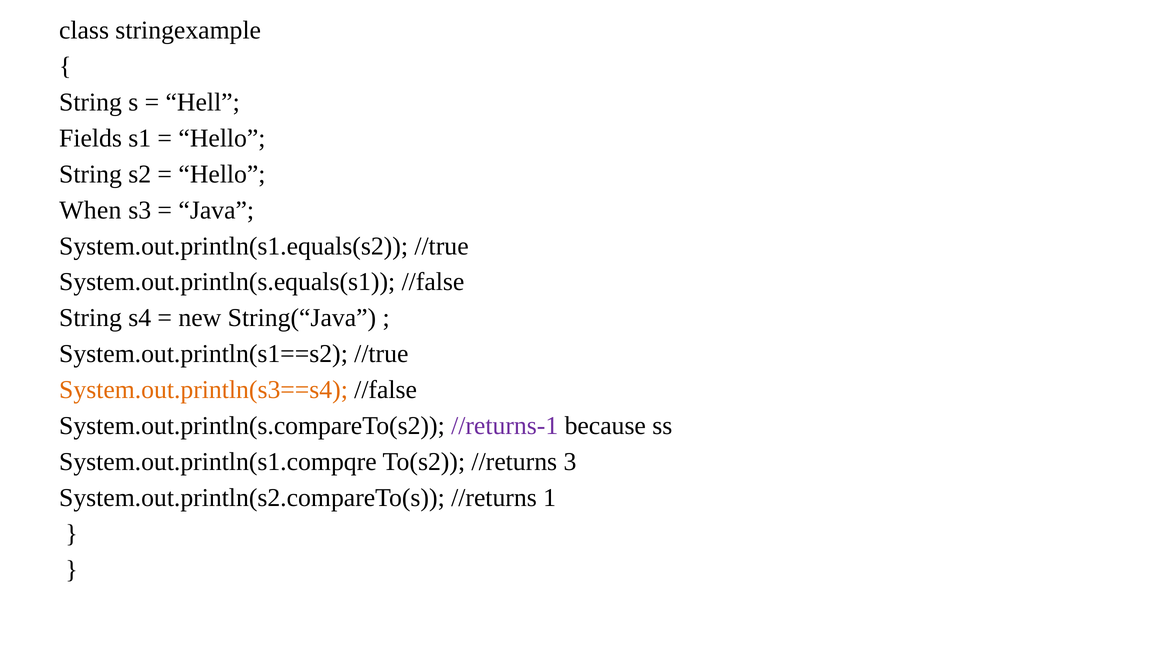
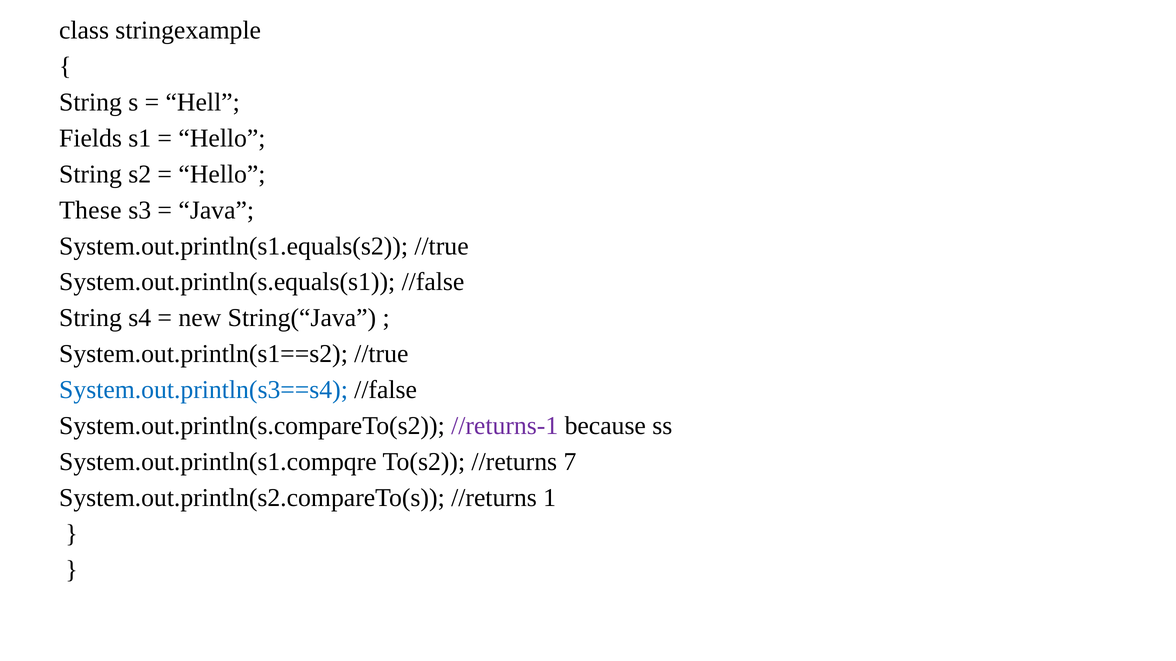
When: When -> These (90, 210)
System.out.println(s3==s4 colour: orange -> blue (203, 390)
3: 3 -> 7 (570, 462)
